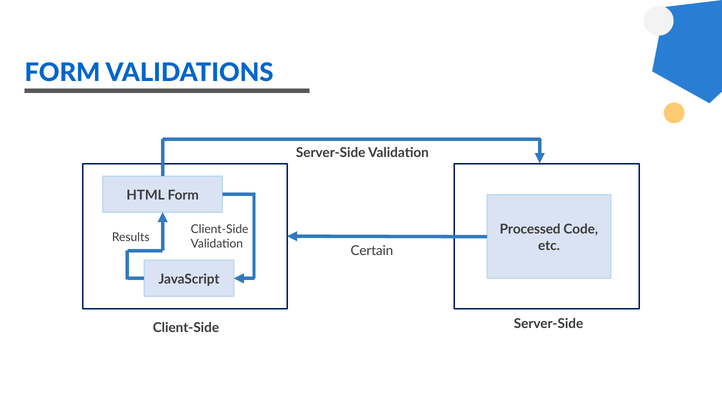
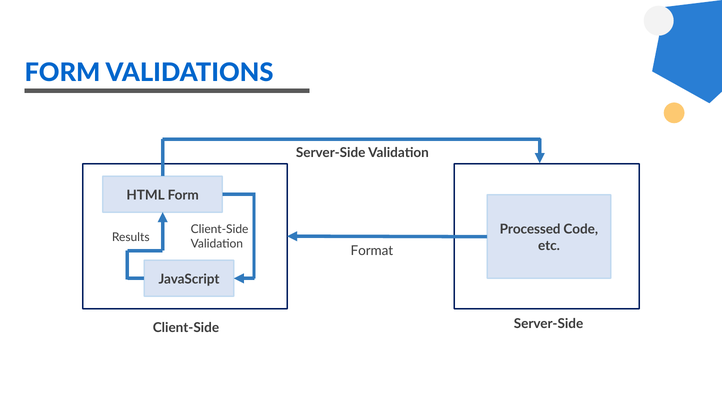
Certain: Certain -> Format (372, 251)
